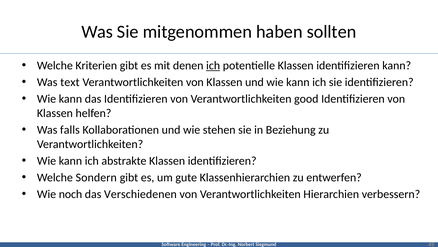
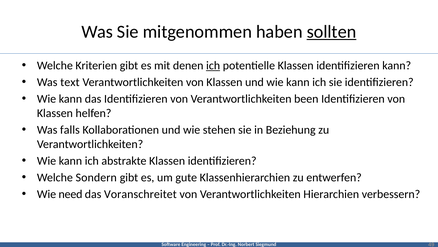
sollten underline: none -> present (332, 32)
good: good -> been (306, 99)
noch: noch -> need (71, 194)
Verschiedenen: Verschiedenen -> Voranschreitet (140, 194)
